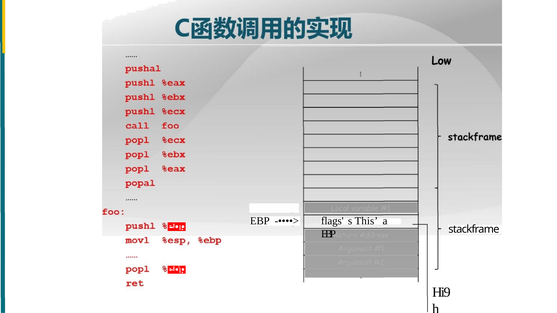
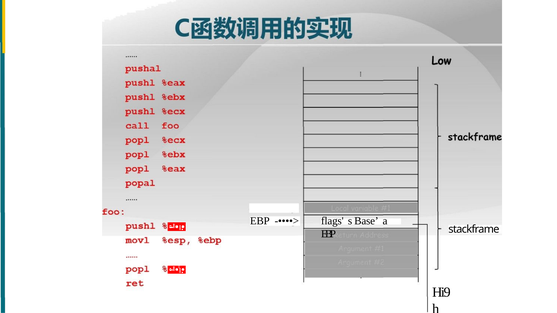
This: This -> Base (366, 221)
